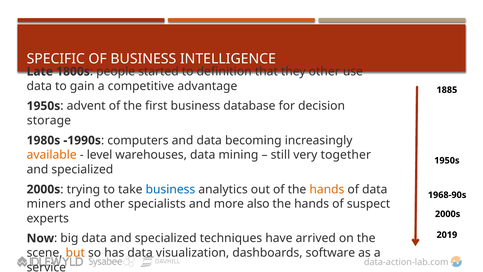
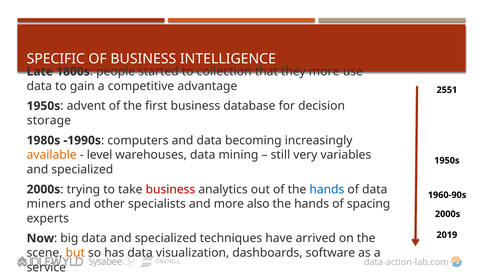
definition: definition -> collection (224, 71)
they other: other -> more (324, 71)
1885: 1885 -> 2551 (447, 90)
together: together -> variables (346, 155)
business colour: blue -> red (170, 189)
hands colour: orange -> blue (327, 189)
1968-90s: 1968-90s -> 1960-90s (447, 195)
suspect: suspect -> spacing (369, 204)
